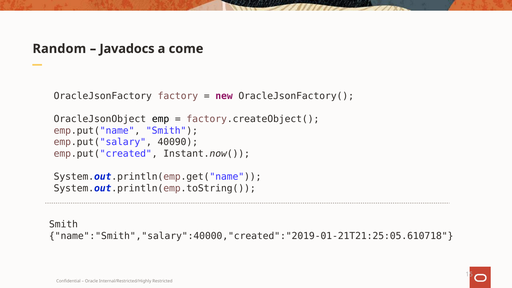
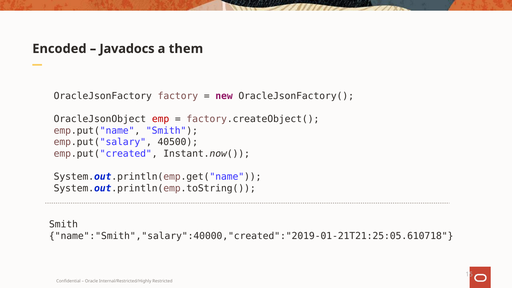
Random: Random -> Encoded (59, 49)
come: come -> them (186, 49)
emp colour: black -> red (161, 119)
40090: 40090 -> 40500 (178, 142)
